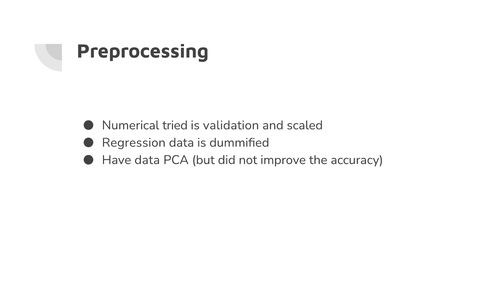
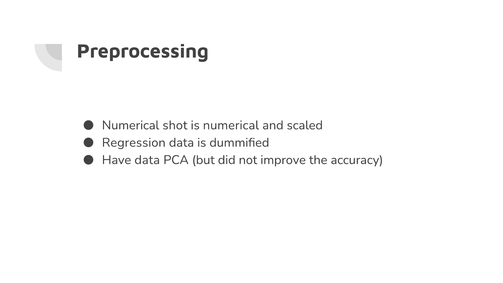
tried: tried -> shot (175, 125)
is validation: validation -> numerical (231, 125)
